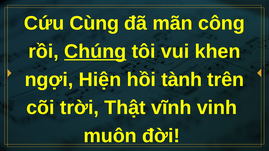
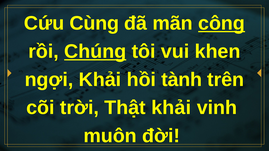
công underline: none -> present (222, 23)
ngợi Hiện: Hiện -> Khải (100, 80)
Thật vĩnh: vĩnh -> khải (171, 108)
